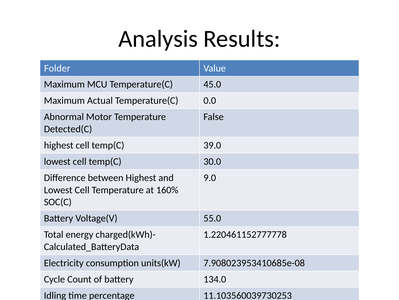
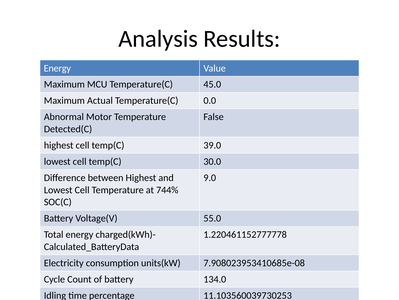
Folder: Folder -> Energy (57, 68)
160%: 160% -> 744% (167, 189)
